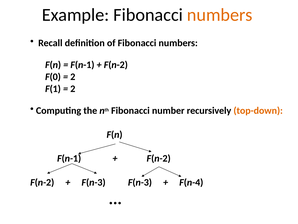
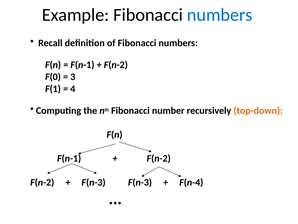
numbers colour: orange -> blue (220, 15)
2: 2 -> 3 (73, 77)
2: 2 -> 4 (73, 89)
